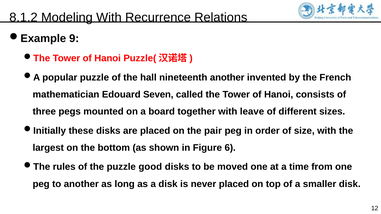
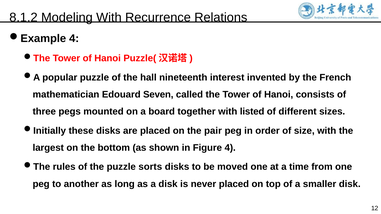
9: 9 -> 4 (74, 39)
nineteenth another: another -> interest (227, 77)
leave: leave -> listed (252, 112)
Figure 6: 6 -> 4 (230, 148)
good: good -> sorts (150, 167)
